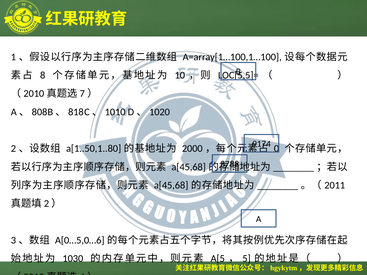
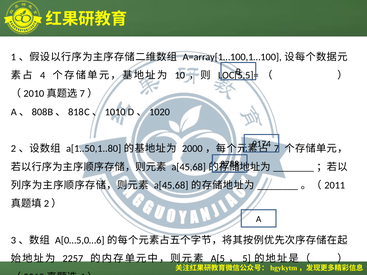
8: 8 -> 4 (43, 75)
0: 0 -> 7 (277, 149)
1030: 1030 -> 2257 (73, 259)
